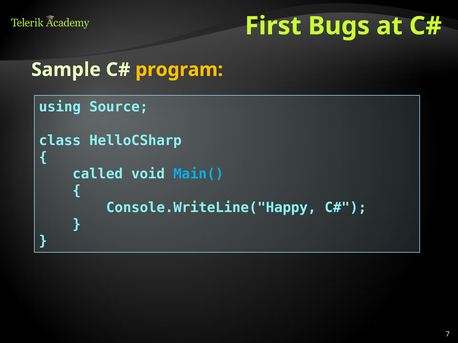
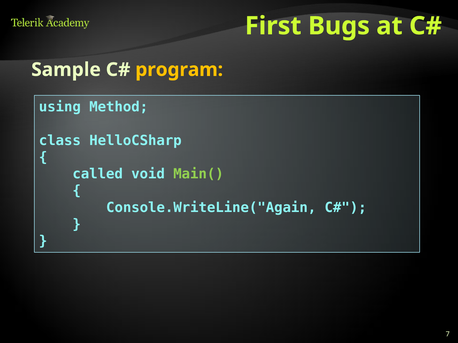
Source: Source -> Method (119, 107)
Main( colour: light blue -> light green (198, 174)
Console.WriteLine("Happy: Console.WriteLine("Happy -> Console.WriteLine("Again (211, 208)
